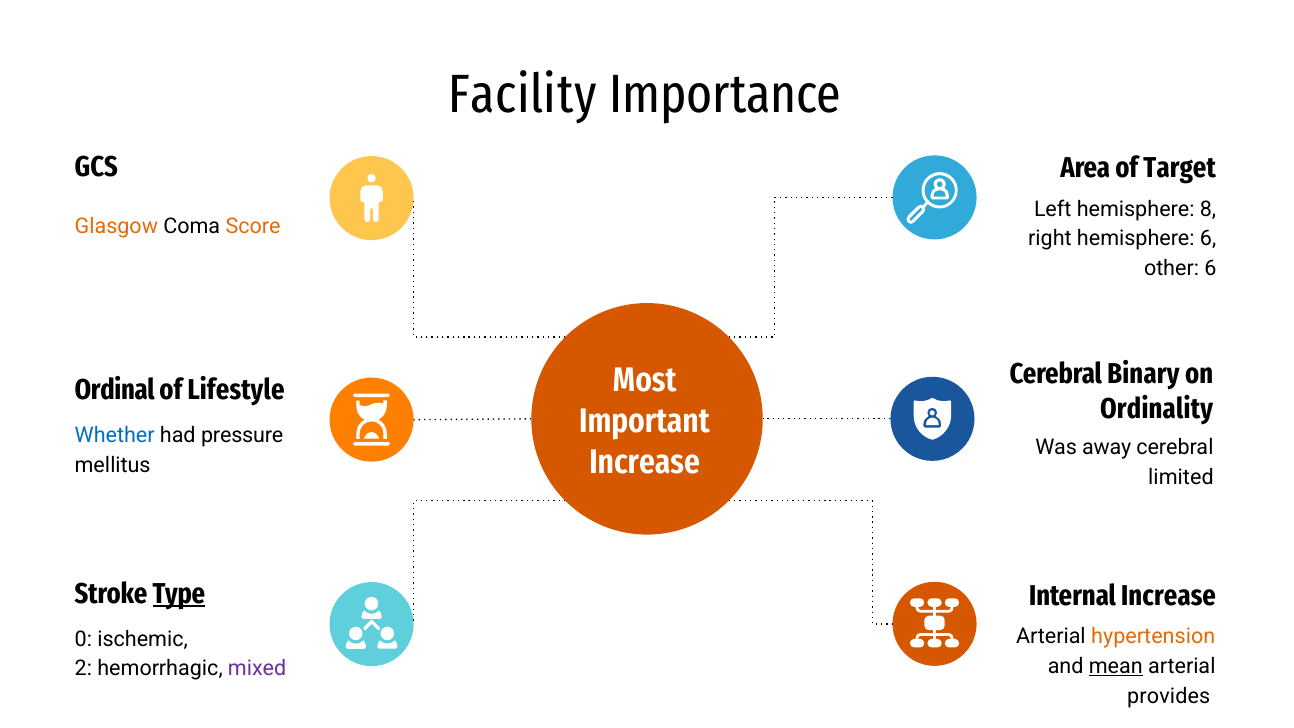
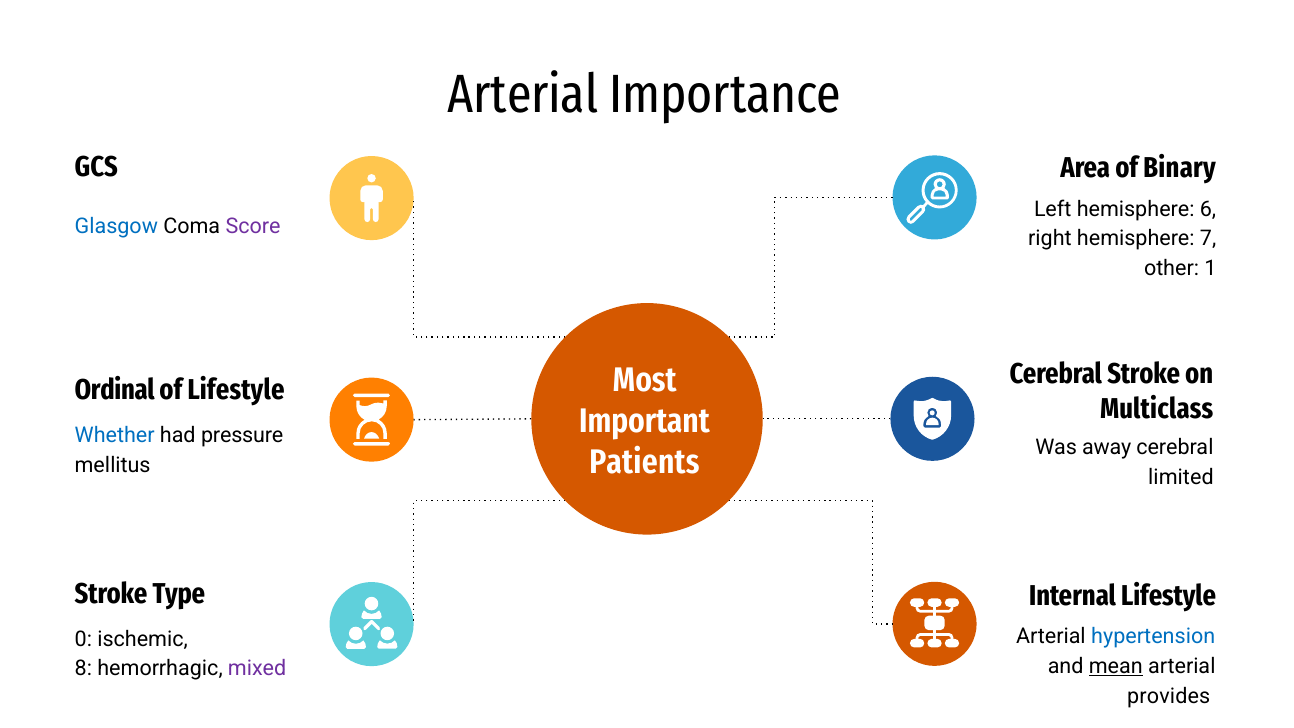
Facility: Facility -> Arterial (523, 94)
Target: Target -> Binary (1180, 168)
8: 8 -> 6 (1208, 209)
Glasgow colour: orange -> blue (116, 227)
Score colour: orange -> purple (253, 227)
hemisphere 6: 6 -> 7 (1208, 239)
other 6: 6 -> 1 (1210, 268)
Cerebral Binary: Binary -> Stroke (1144, 374)
Ordinality: Ordinality -> Multiclass (1157, 409)
Increase: Increase -> Patients (644, 462)
Type underline: present -> none (179, 594)
Internal Increase: Increase -> Lifestyle (1169, 596)
hypertension colour: orange -> blue (1153, 637)
2: 2 -> 8 (83, 669)
